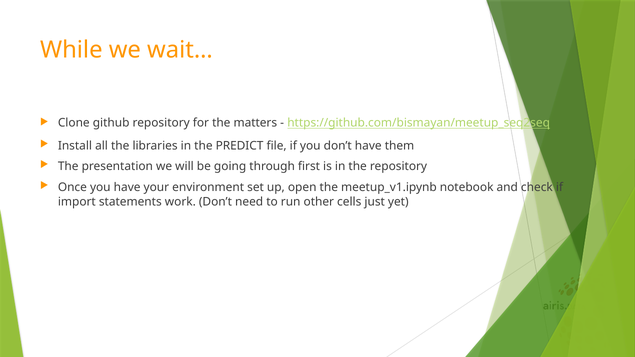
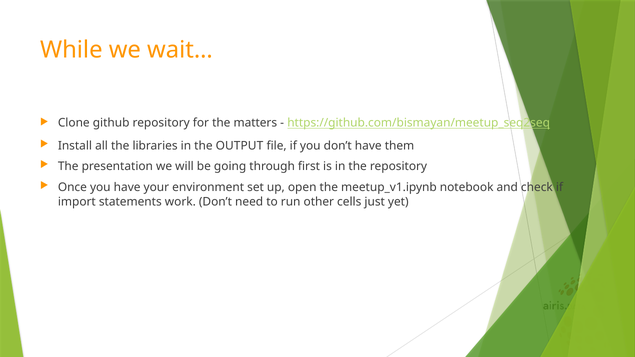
PREDICT: PREDICT -> OUTPUT (239, 146)
